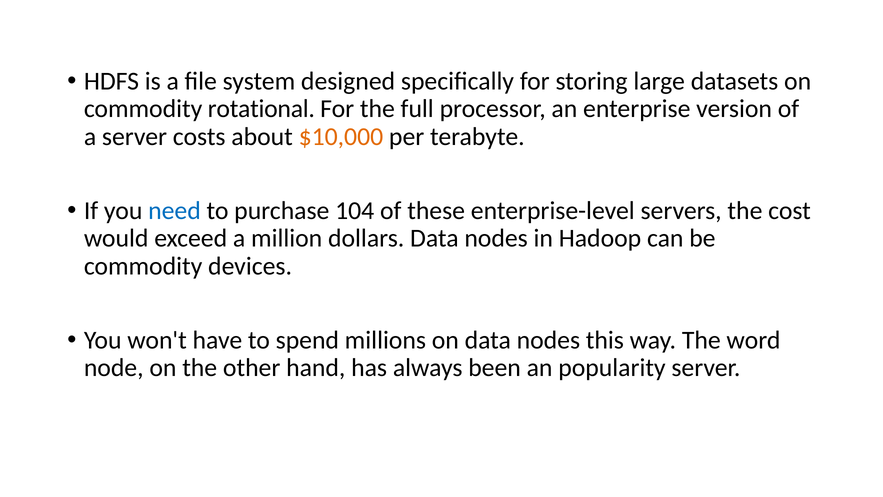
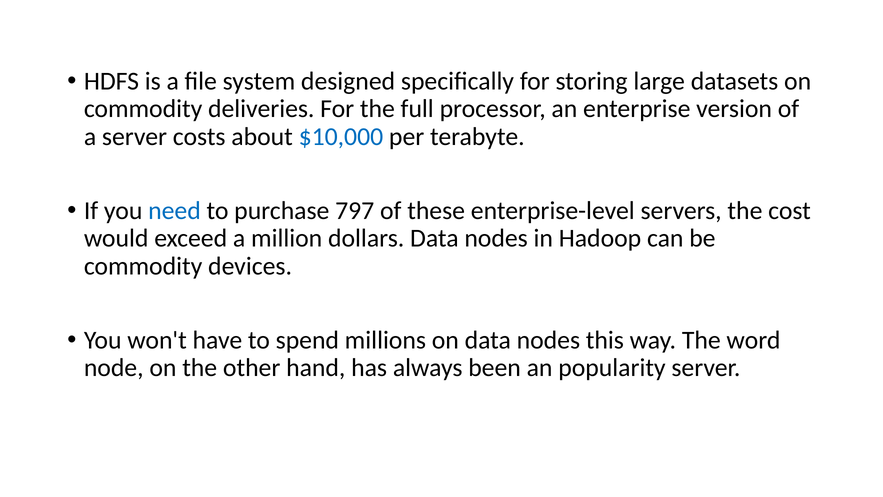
rotational: rotational -> deliveries (261, 109)
$10,000 colour: orange -> blue (341, 137)
104: 104 -> 797 (355, 210)
